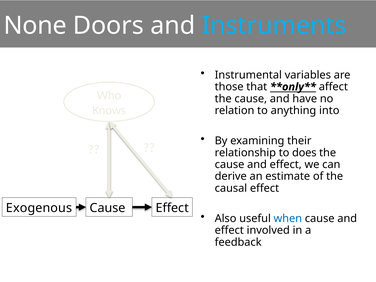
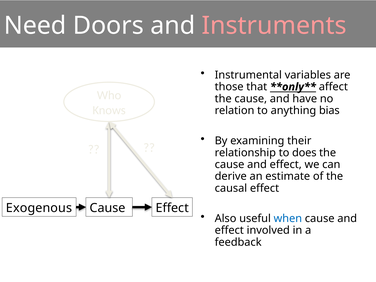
None: None -> Need (35, 26)
Instruments colour: light blue -> pink (274, 26)
into: into -> bias (329, 111)
